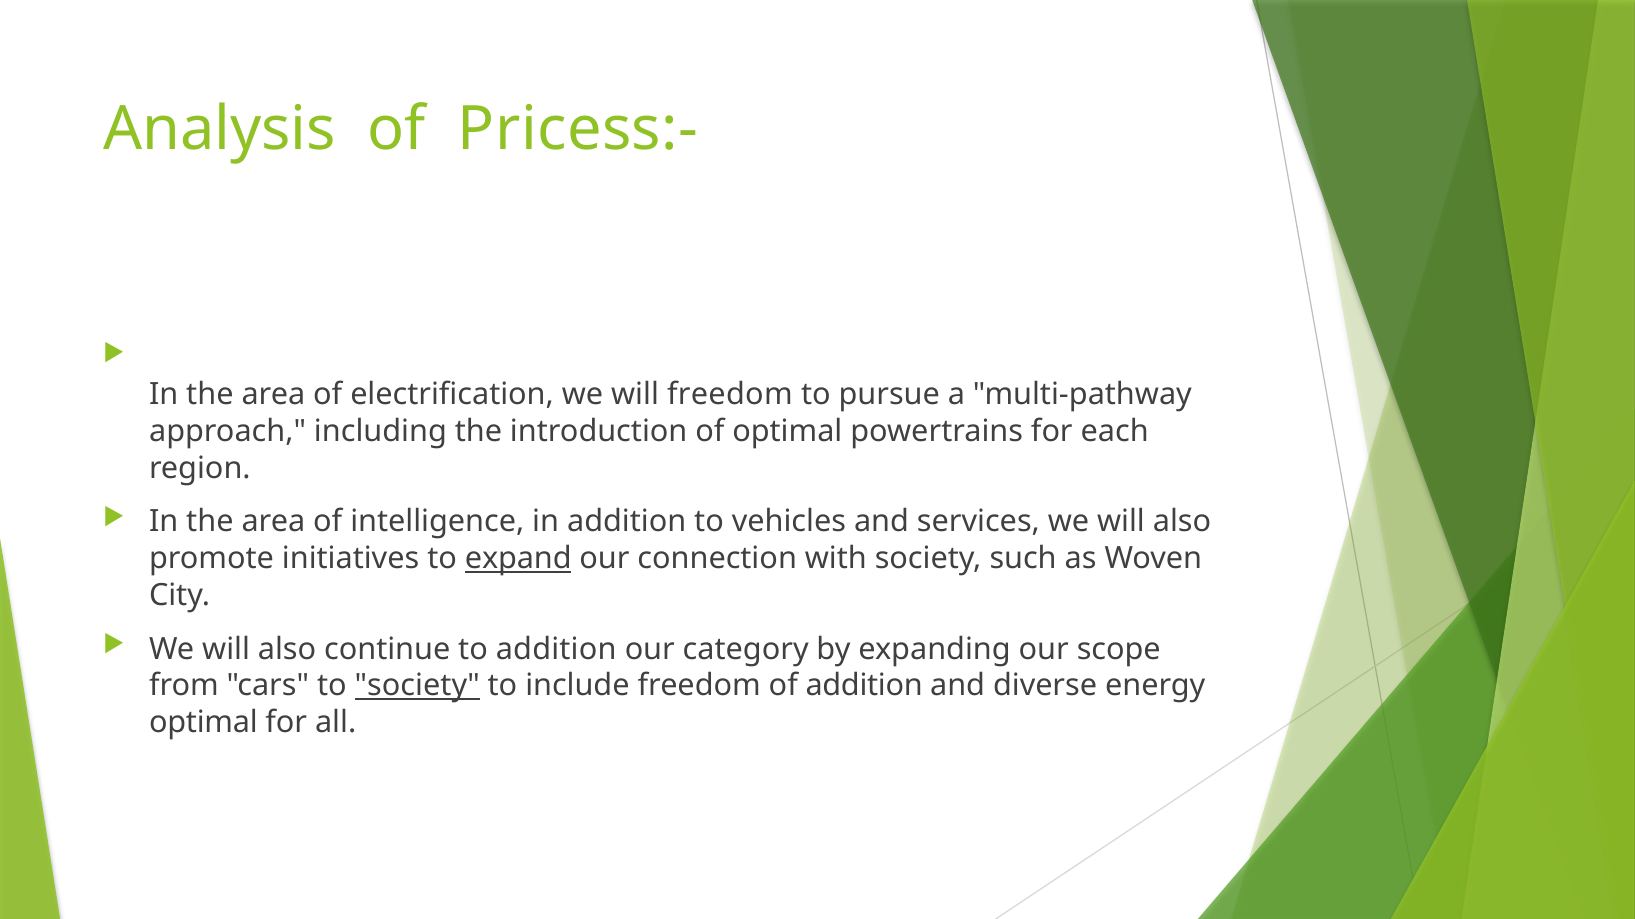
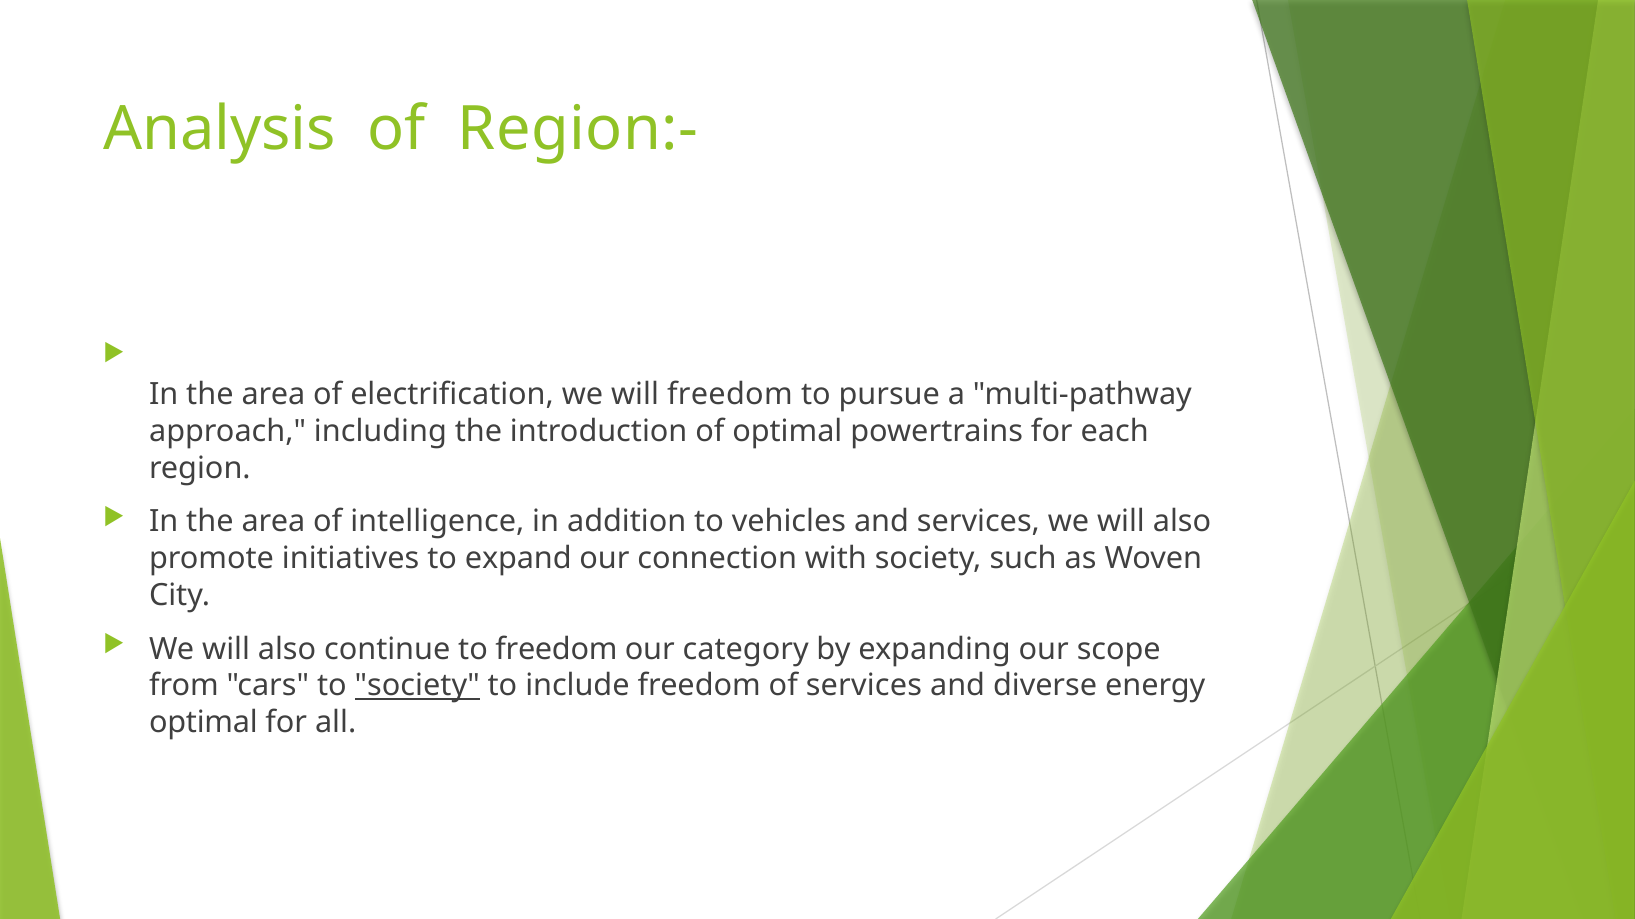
Pricess:-: Pricess:- -> Region:- (578, 129)
expand underline: present -> none (518, 559)
to addition: addition -> freedom (556, 650)
of addition: addition -> services (864, 686)
